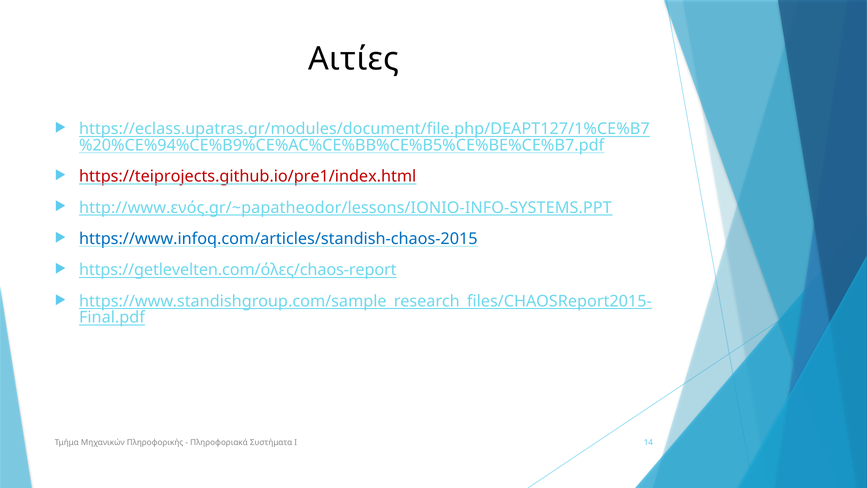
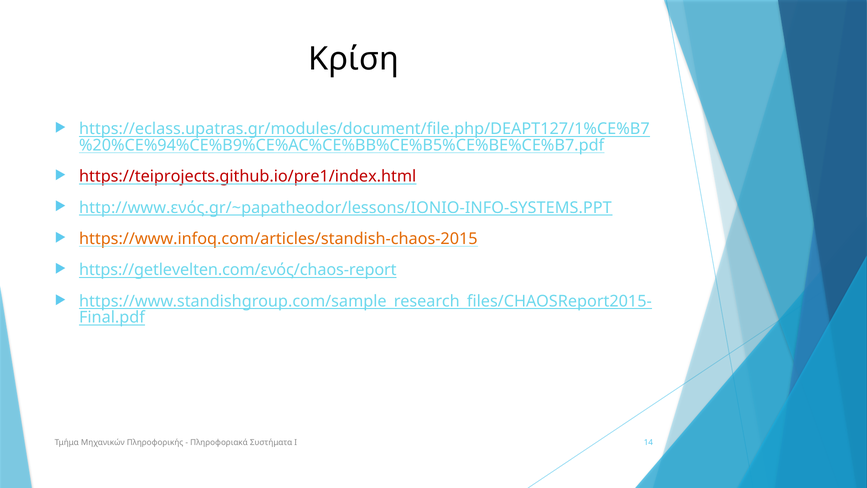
Αιτίες: Αιτίες -> Κρίση (354, 59)
https://www.infoq.com/articles/standish-chaos-2015 colour: blue -> orange (278, 239)
https://getlevelten.com/όλες/chaos-report: https://getlevelten.com/όλες/chaos-report -> https://getlevelten.com/ενός/chaos-report (238, 270)
